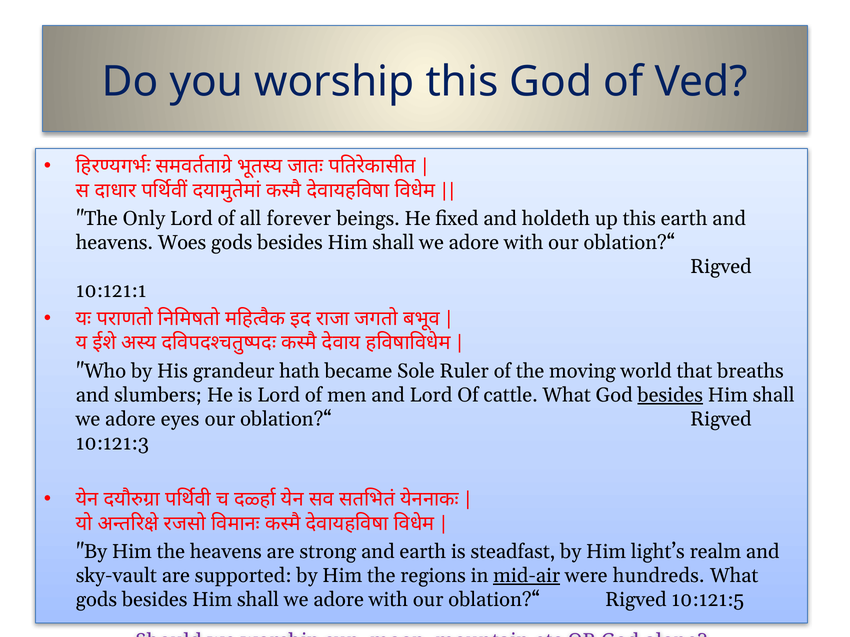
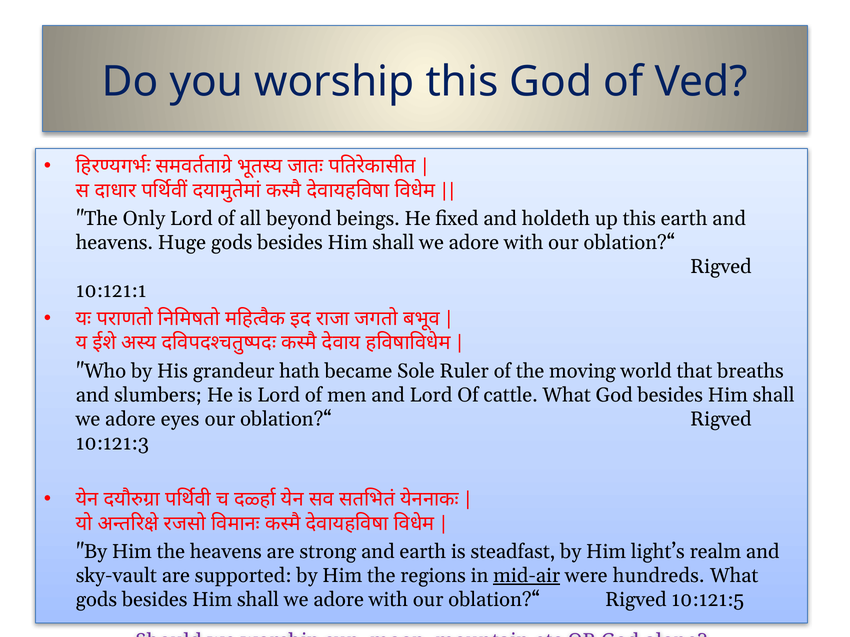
forever: forever -> beyond (299, 219)
Woes: Woes -> Huge (182, 243)
besides underline: present -> none (670, 395)
